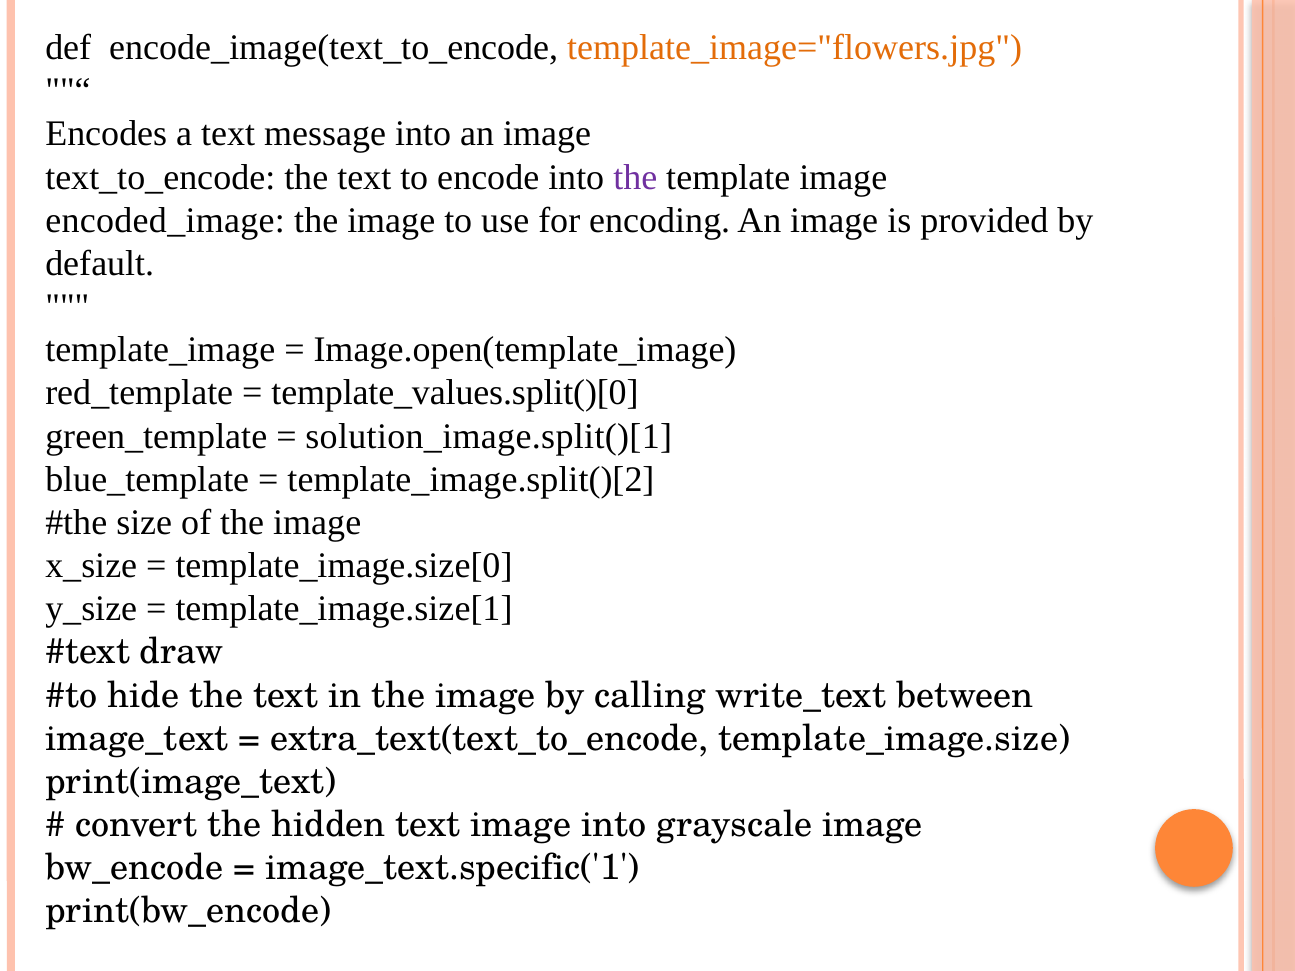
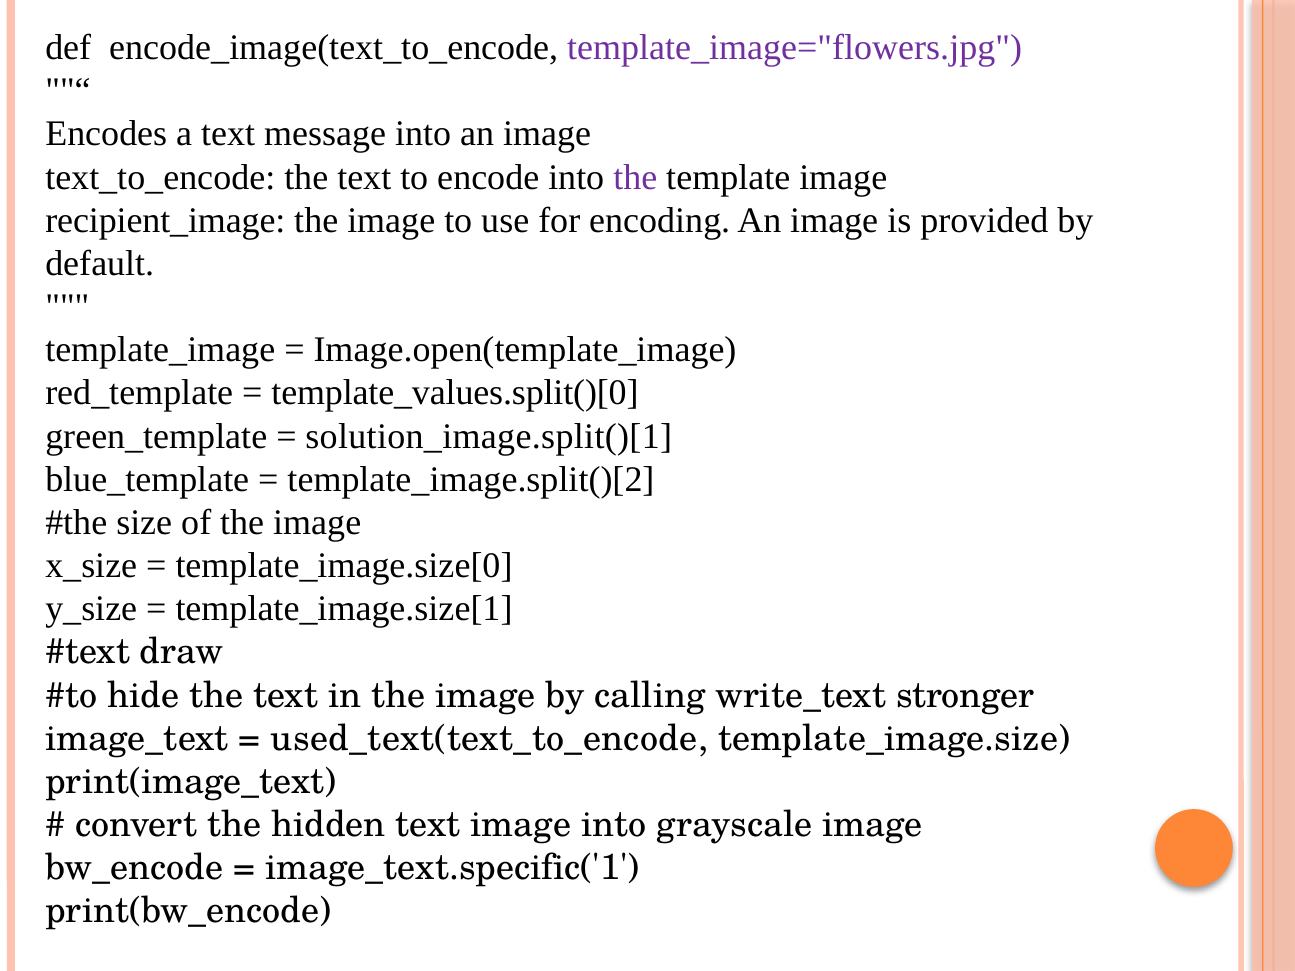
template_image="flowers.jpg colour: orange -> purple (795, 48)
encoded_image: encoded_image -> recipient_image (165, 220)
between: between -> stronger (965, 695)
extra_text(text_to_encode: extra_text(text_to_encode -> used_text(text_to_encode (489, 739)
